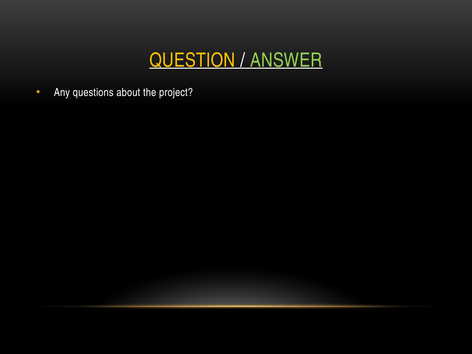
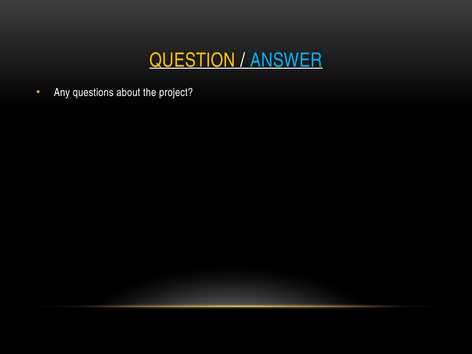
ANSWER colour: light green -> light blue (286, 60)
